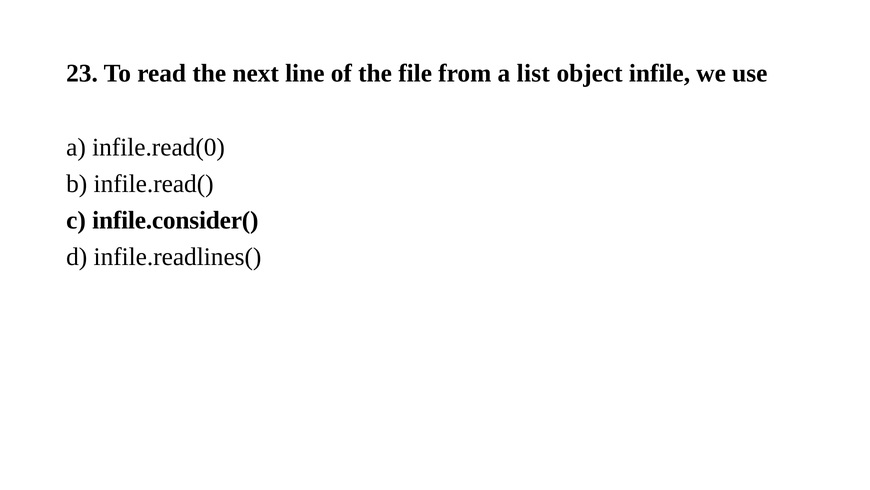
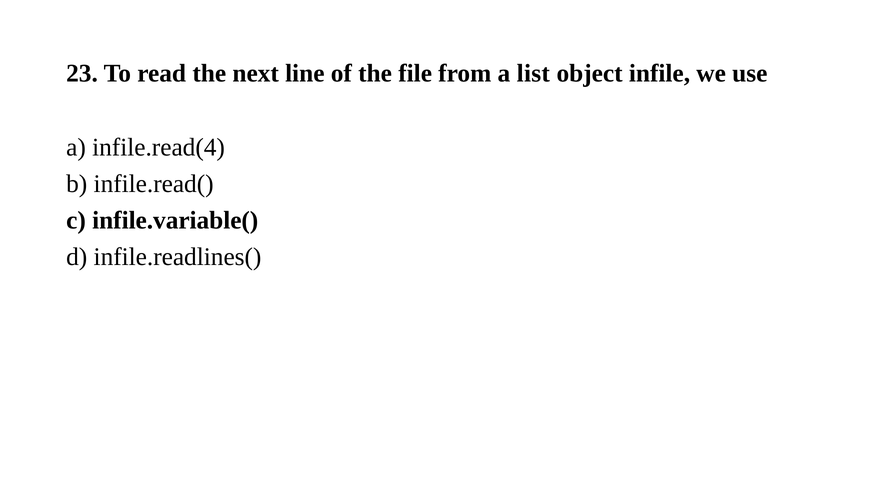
infile.read(0: infile.read(0 -> infile.read(4 (159, 147)
infile.consider(: infile.consider( -> infile.variable( (175, 220)
